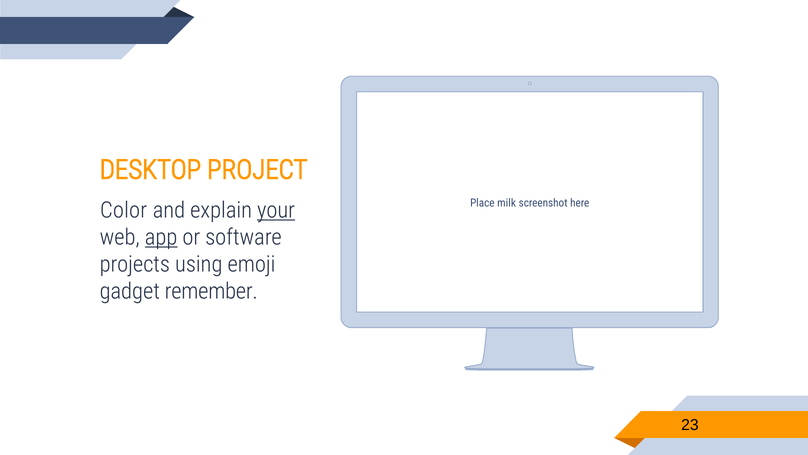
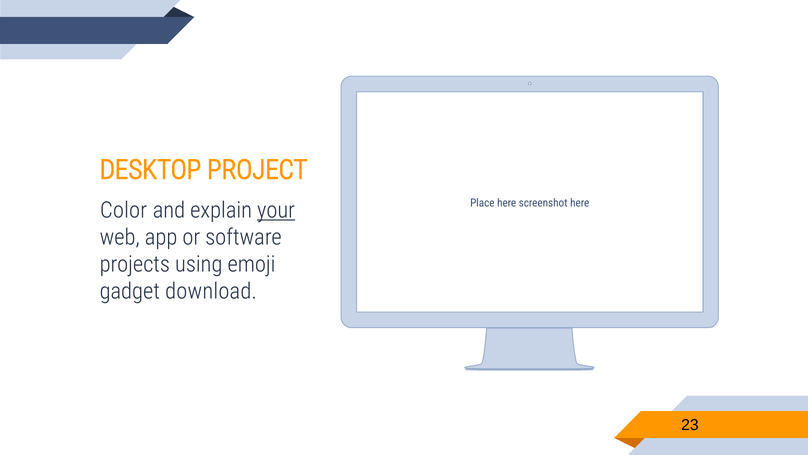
Place milk: milk -> here (507, 203)
app underline: present -> none (161, 237)
remember: remember -> download (211, 291)
